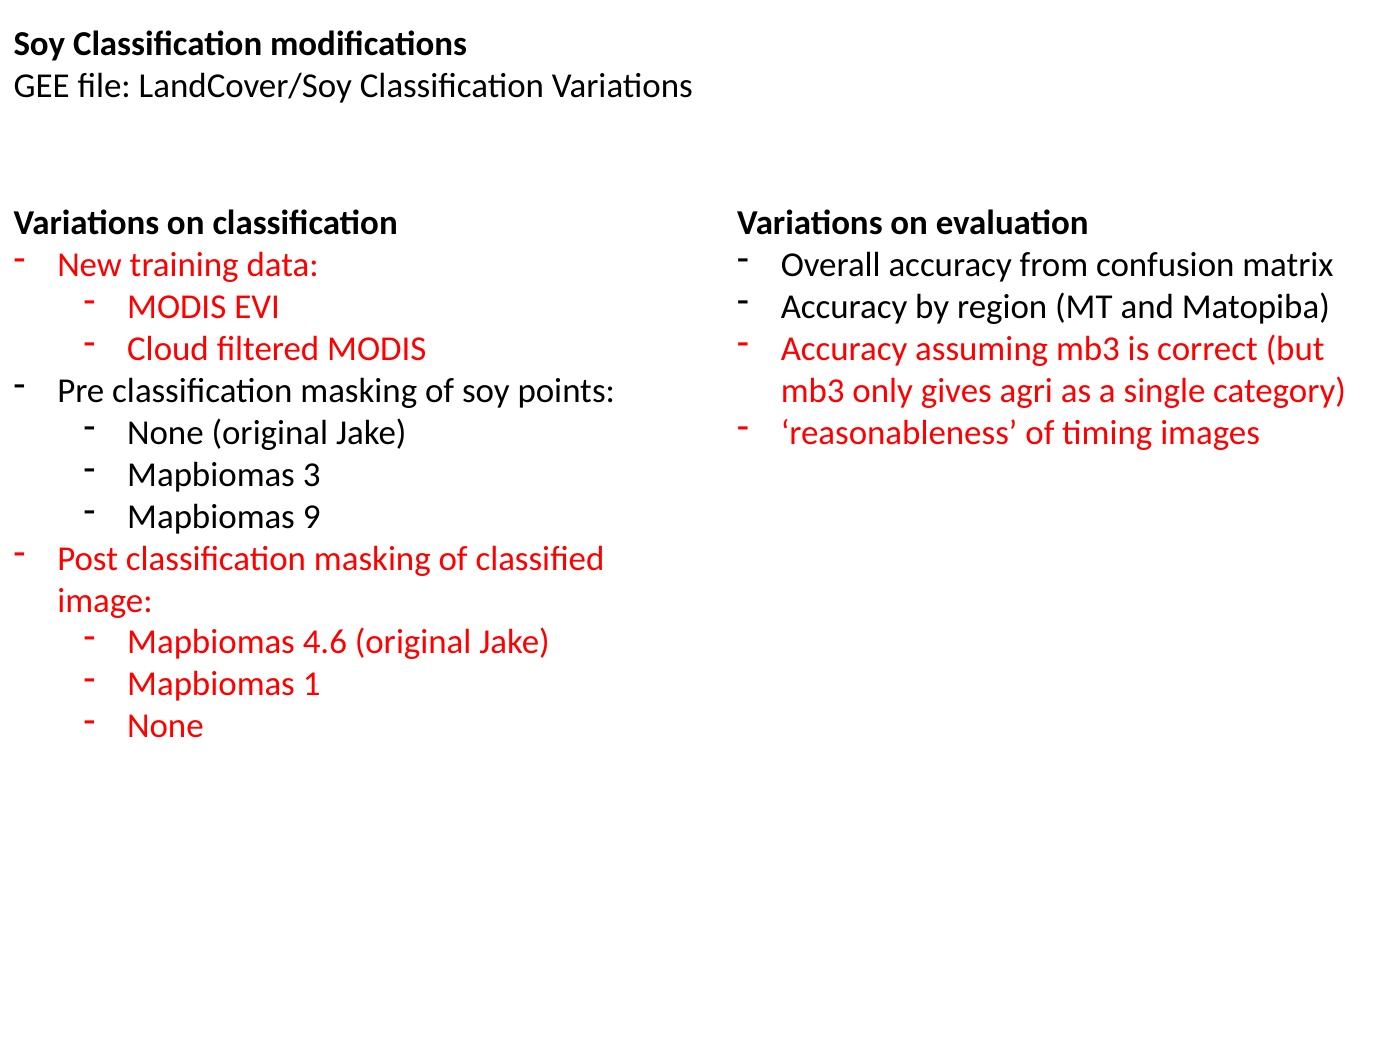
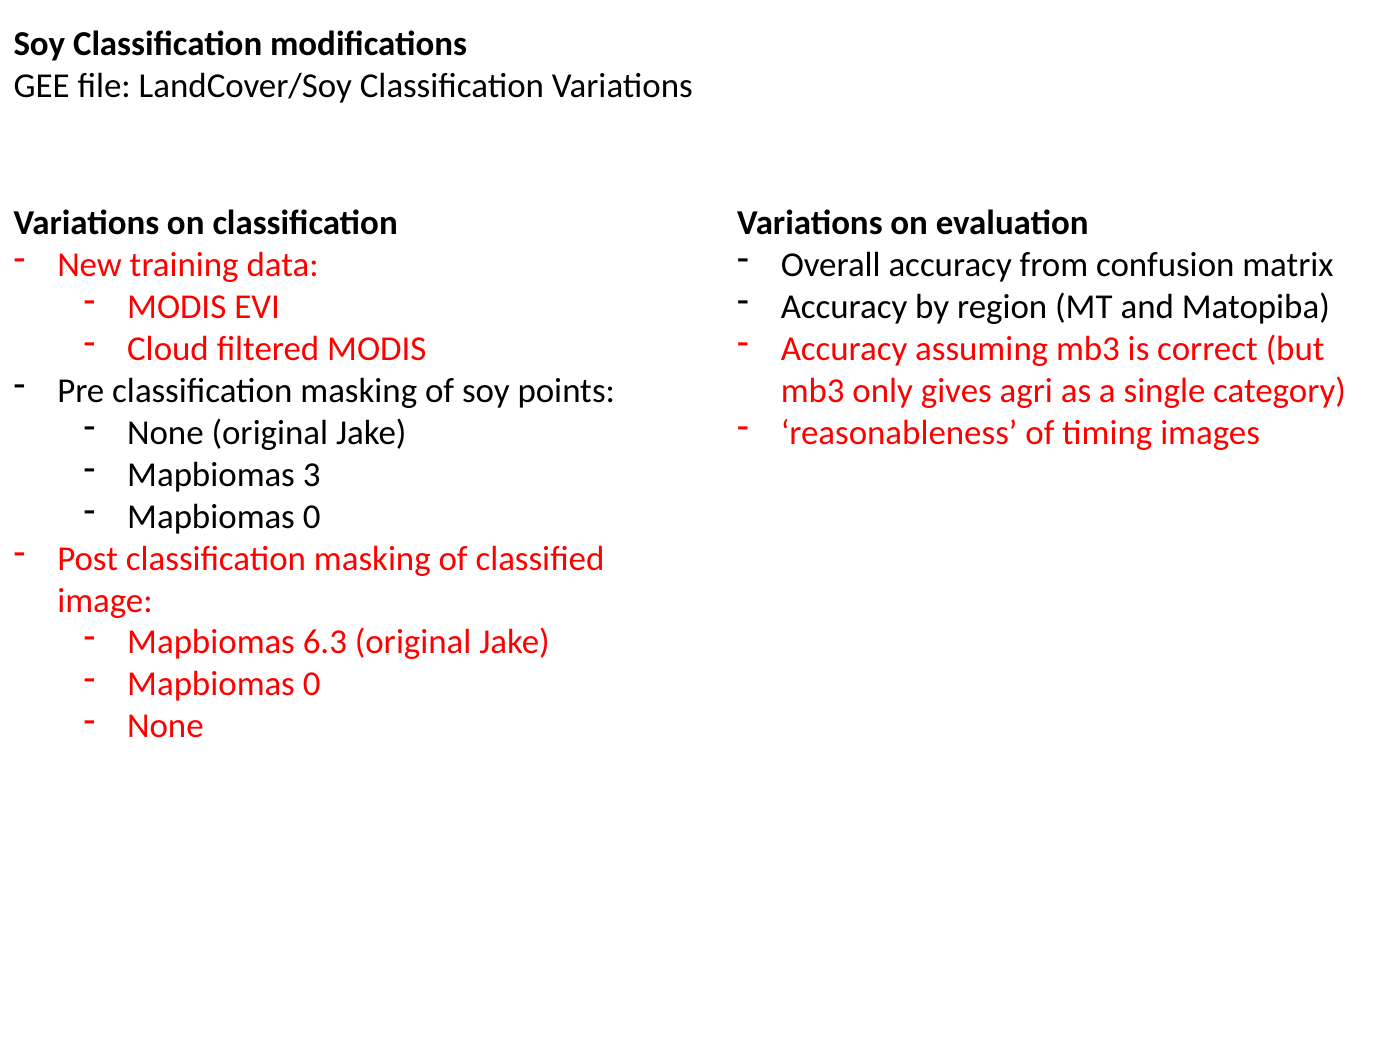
9: 9 -> 0 (312, 517)
4.6: 4.6 -> 6.3 (325, 642)
1: 1 -> 0 (312, 684)
